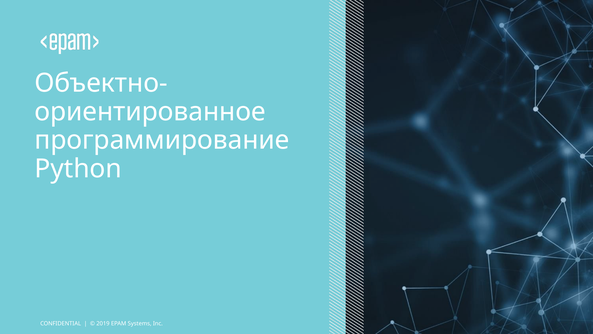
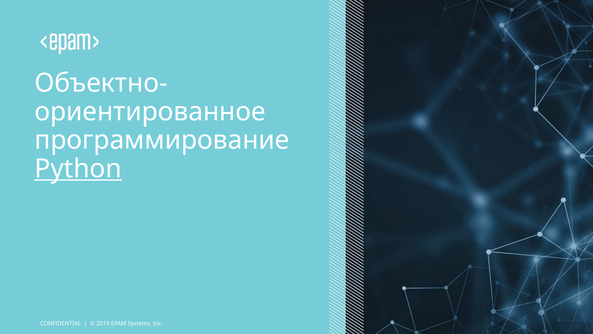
Python underline: none -> present (78, 168)
